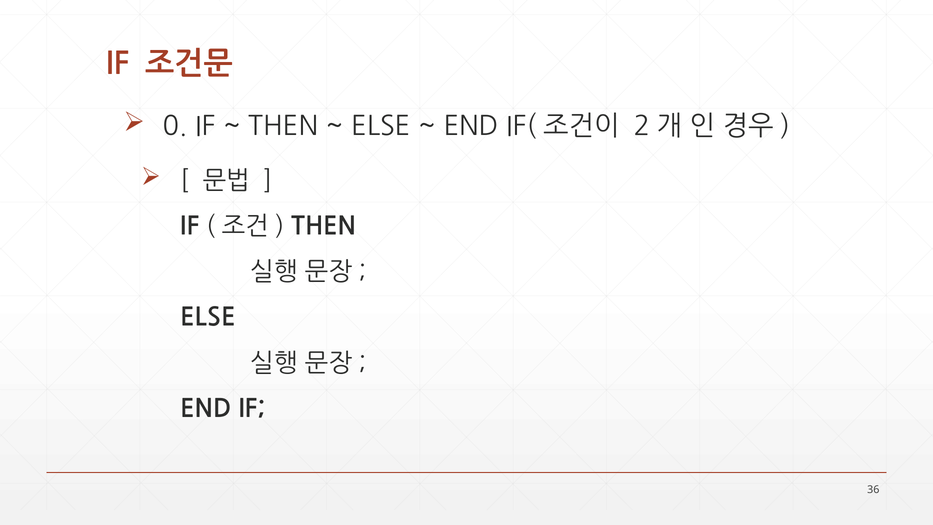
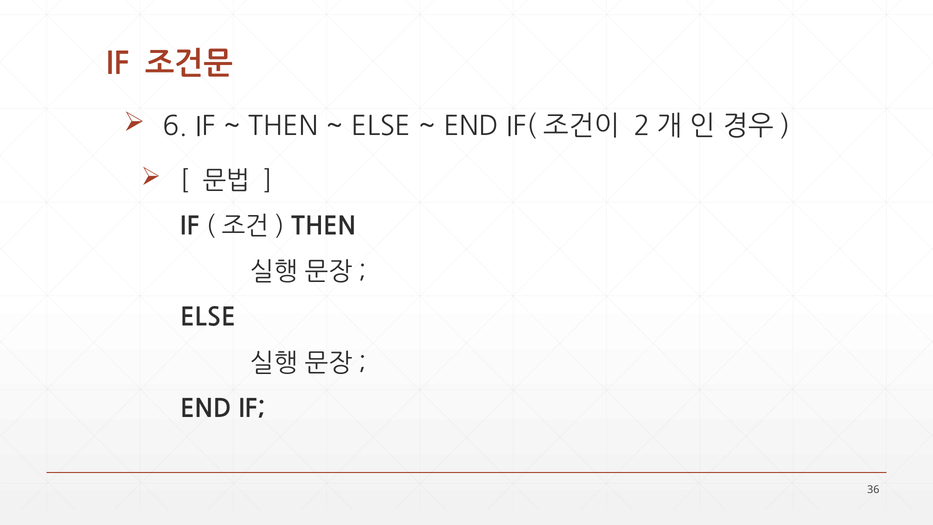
0: 0 -> 6 (175, 126)
